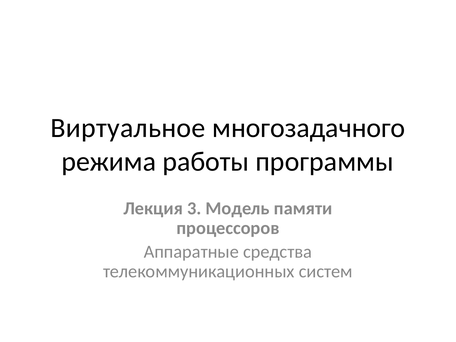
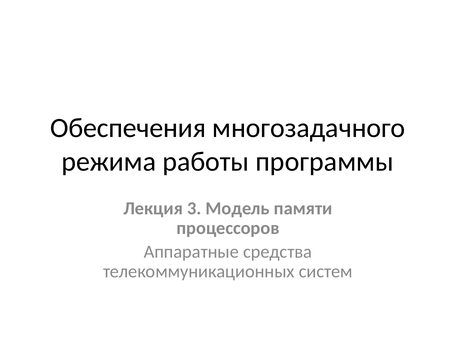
Виртуальное: Виртуальное -> Обеспечения (128, 128)
